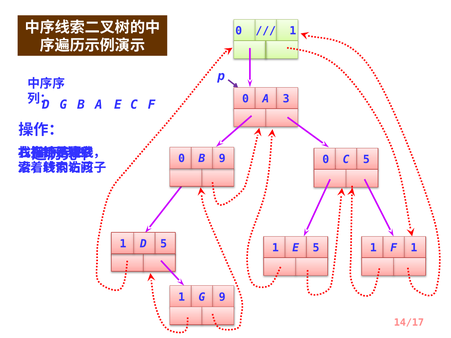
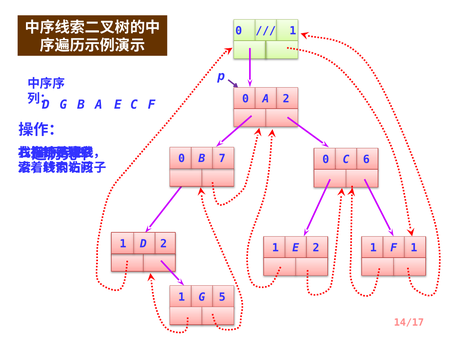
A 3: 3 -> 2 (286, 99)
B 9: 9 -> 7 (222, 159)
C 5: 5 -> 6 (366, 160)
D 5: 5 -> 2 (164, 244)
E 5: 5 -> 2 (316, 248)
G 9: 9 -> 5 (222, 297)
